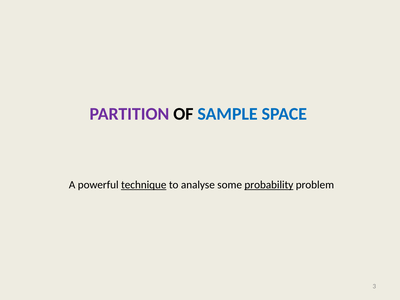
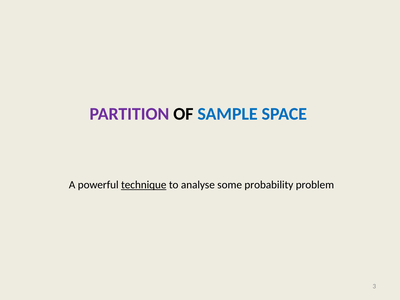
probability underline: present -> none (269, 185)
